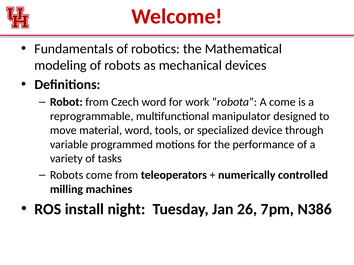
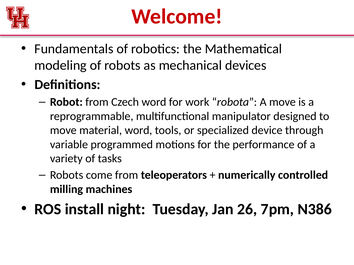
A come: come -> move (282, 102)
